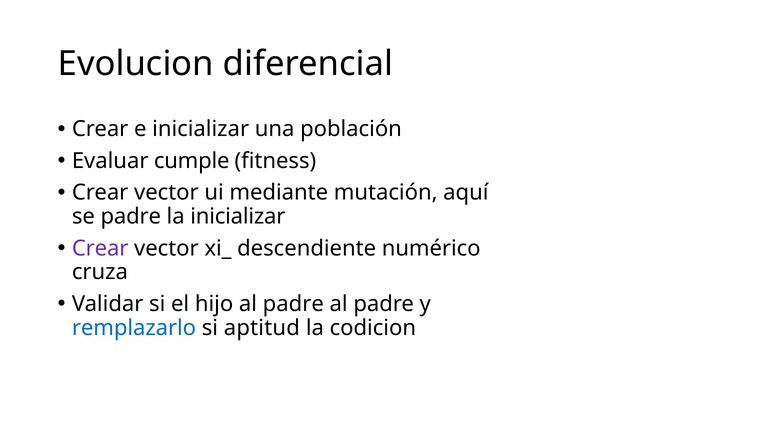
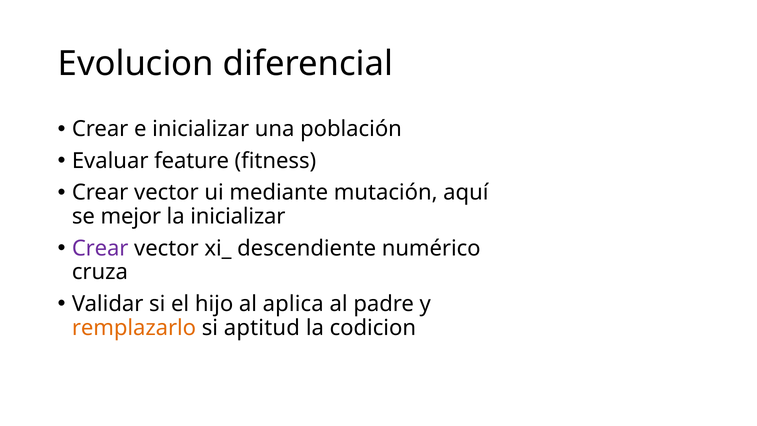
cumple: cumple -> feature (192, 161)
se padre: padre -> mejor (131, 216)
hijo al padre: padre -> aplica (293, 304)
remplazarlo colour: blue -> orange (134, 328)
